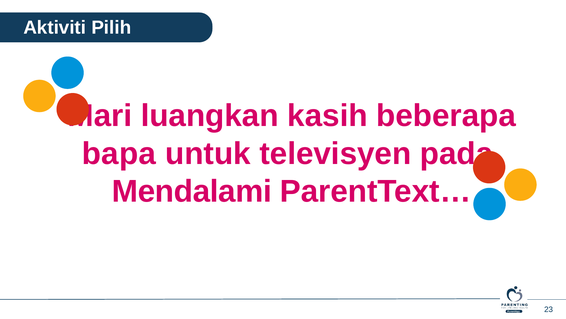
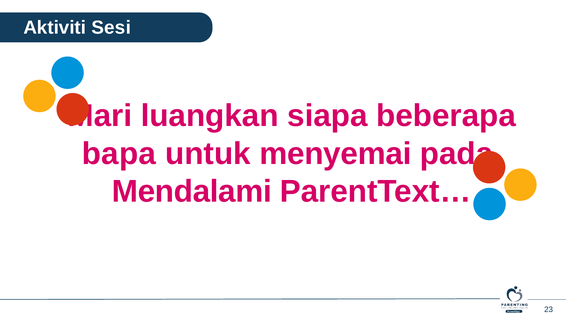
Pilih: Pilih -> Sesi (111, 28)
kasih: kasih -> siapa (327, 116)
televisyen: televisyen -> menyemai (335, 153)
